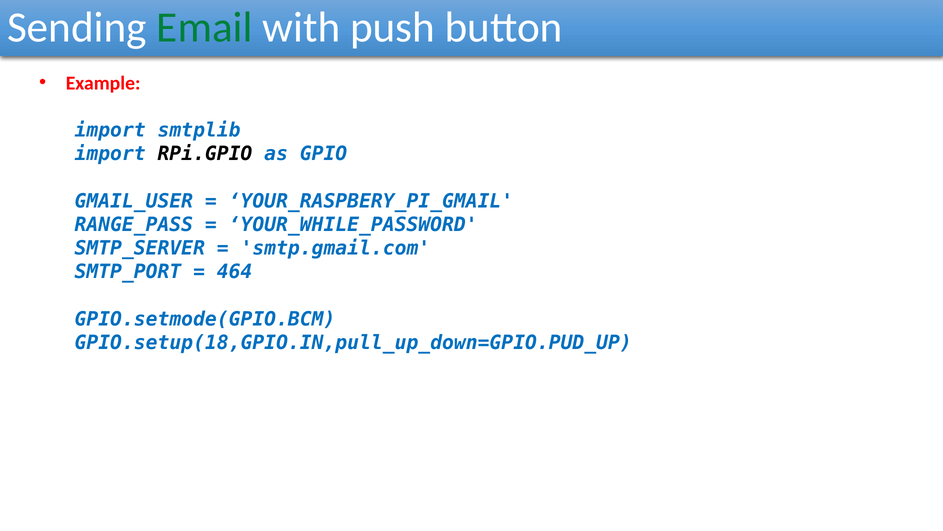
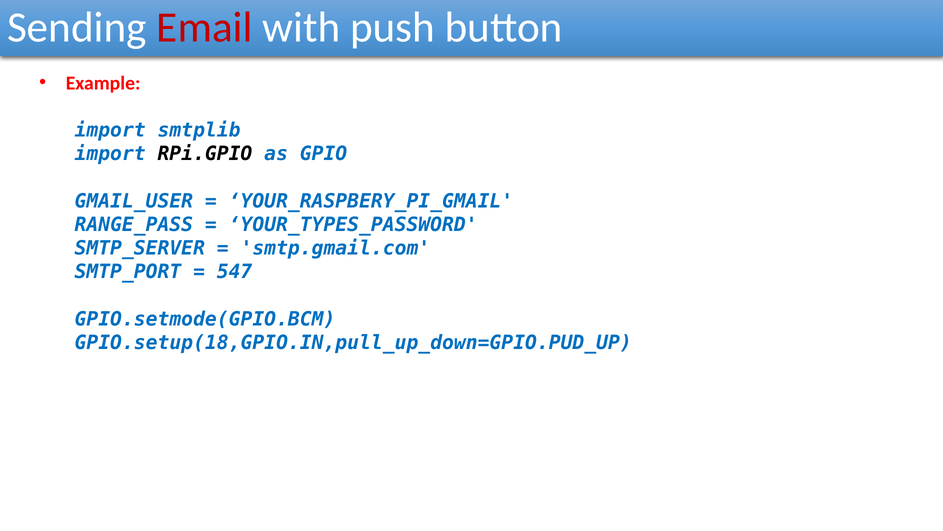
Email colour: green -> red (204, 28)
YOUR_WHILE_PASSWORD: YOUR_WHILE_PASSWORD -> YOUR_TYPES_PASSWORD (353, 224)
464: 464 -> 547 (235, 272)
